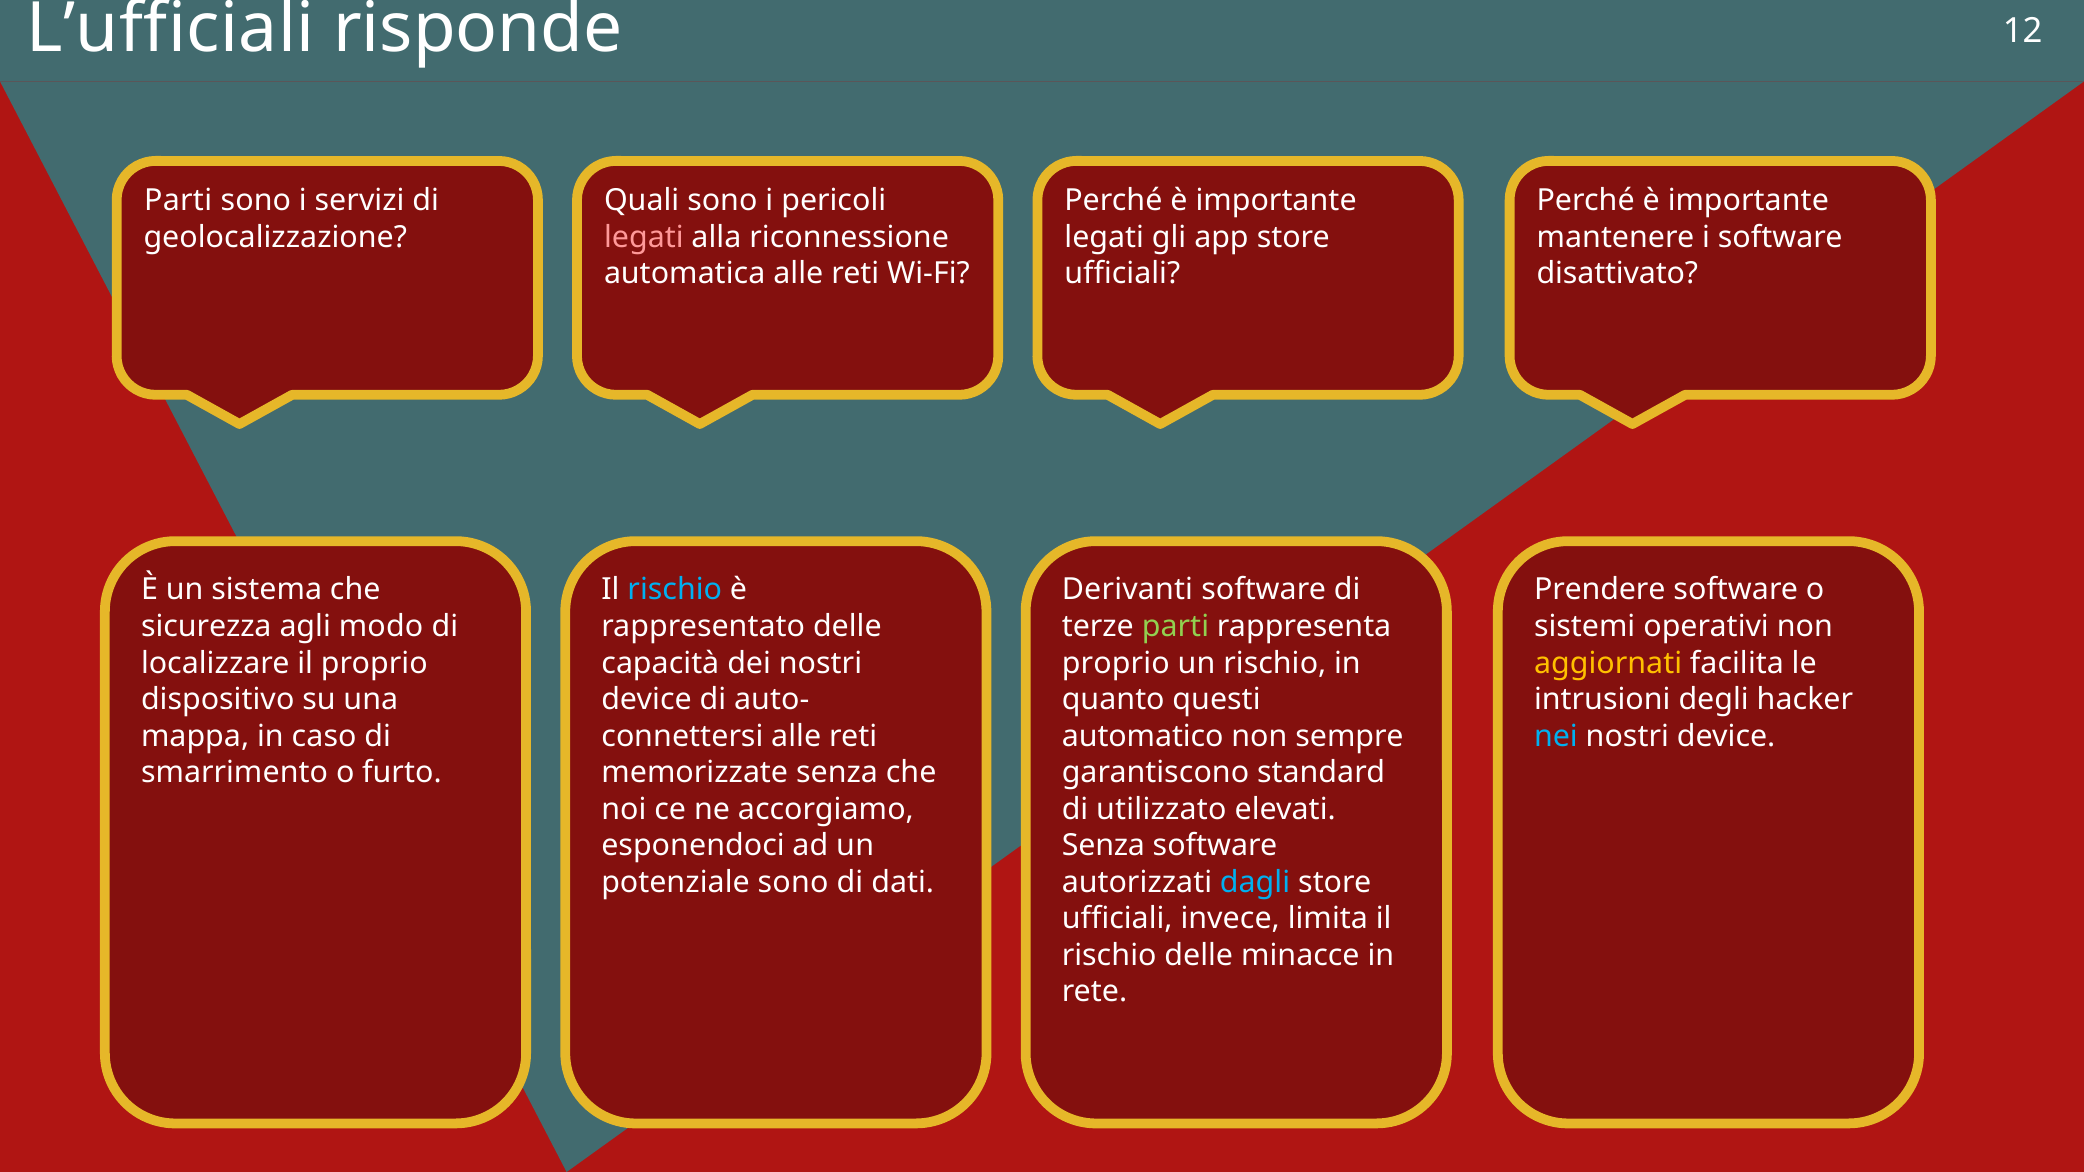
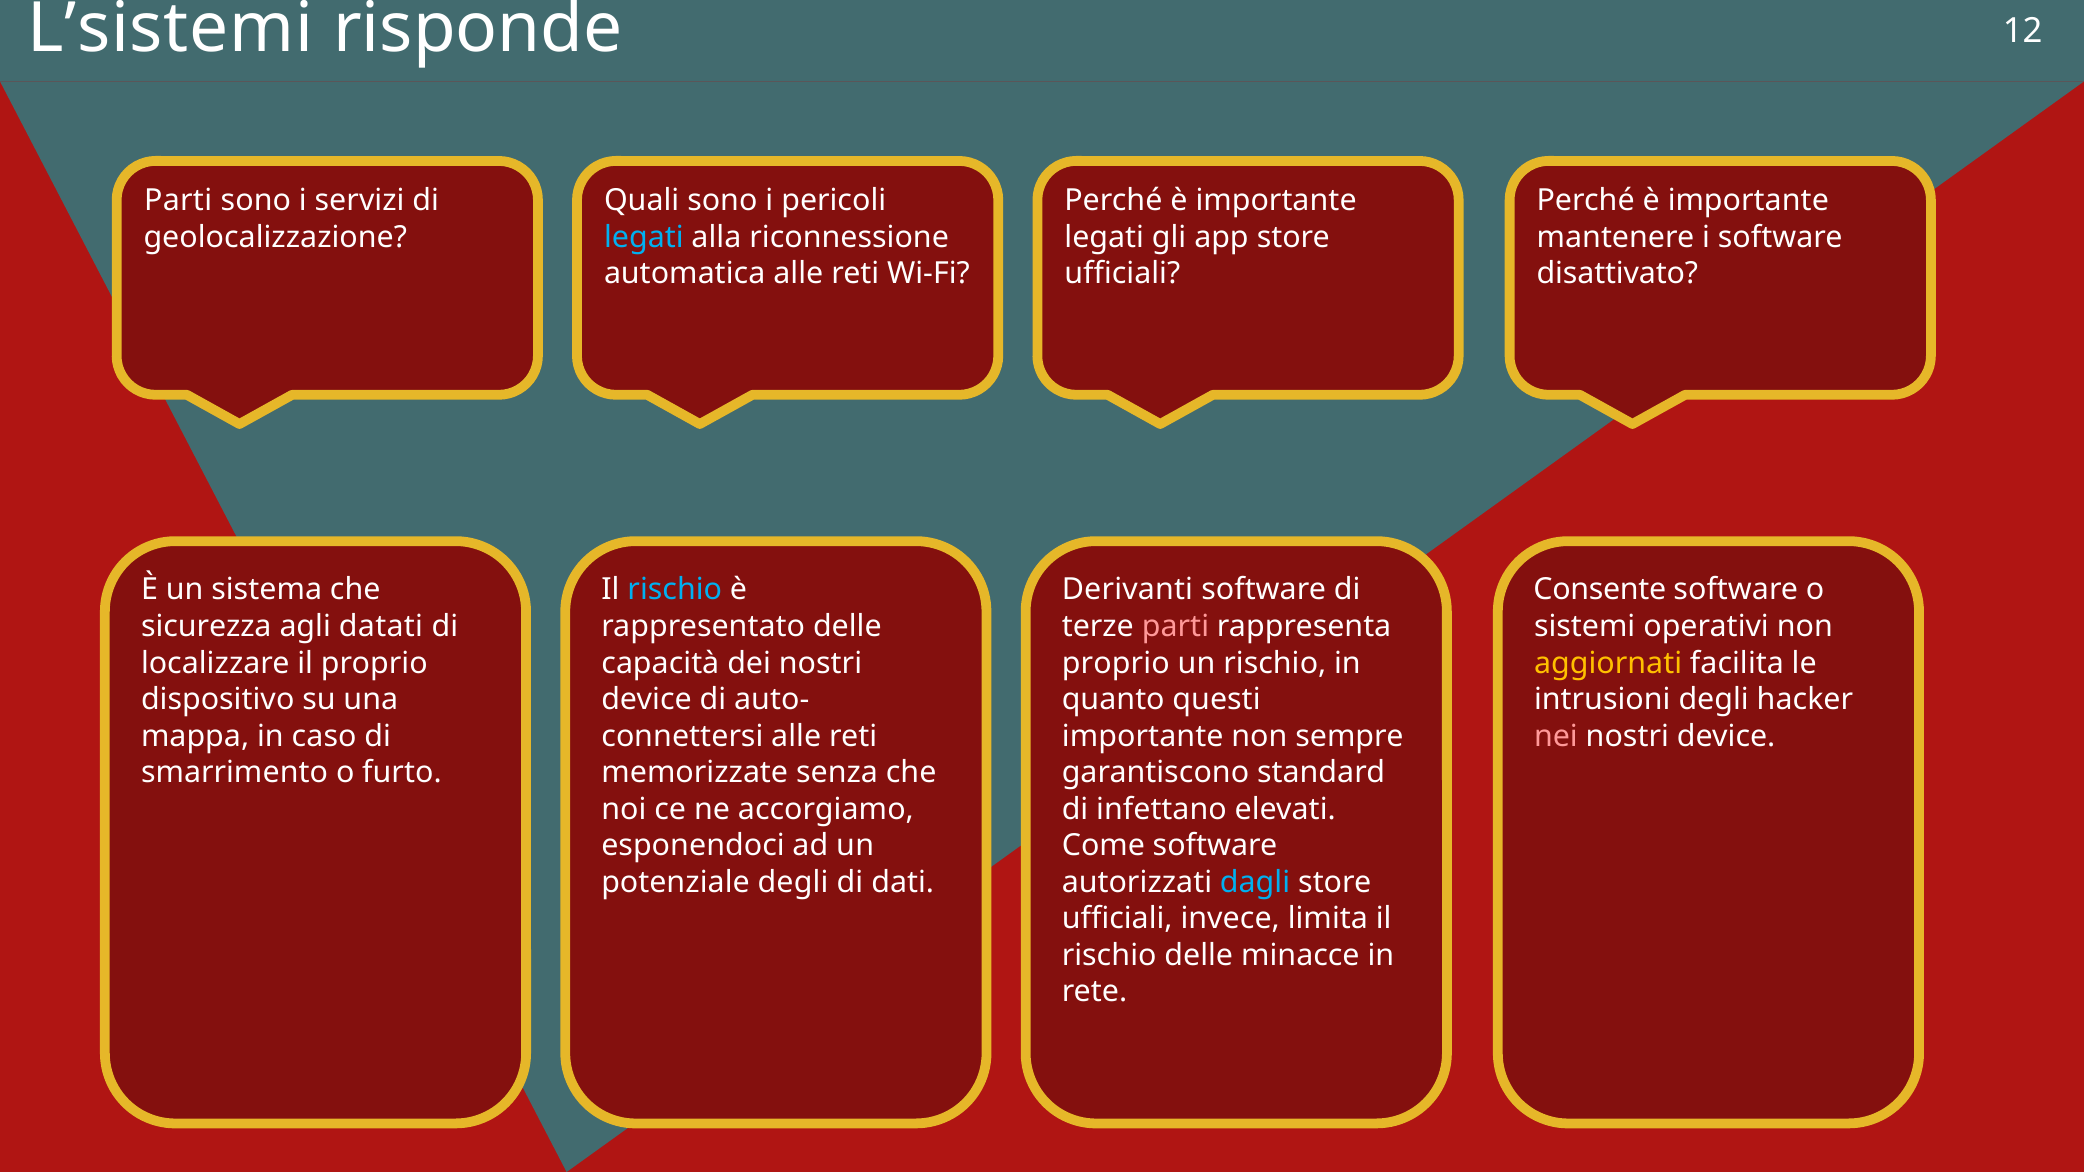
L’ufficiali: L’ufficiali -> L’sistemi (170, 28)
legati colour: pink -> light blue (644, 237)
Prendere: Prendere -> Consente (1600, 590)
modo: modo -> datati (381, 627)
parti colour: light green -> pink (1175, 627)
automatico: automatico -> importante (1143, 736)
nei colour: light blue -> pink (1556, 736)
utilizzato: utilizzato -> infettano (1161, 809)
Senza: Senza -> Come (1103, 846)
potenziale sono: sono -> degli (793, 882)
